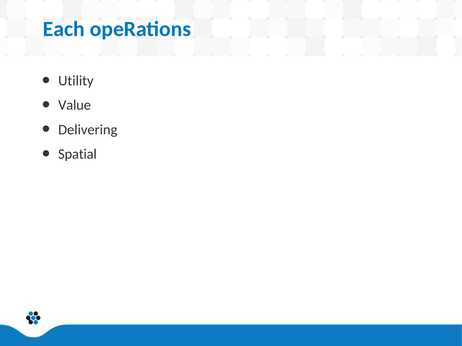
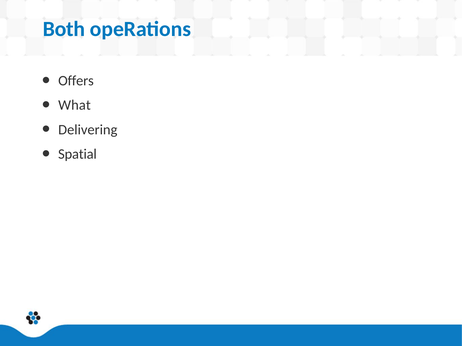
Each: Each -> Both (64, 29)
Utility: Utility -> Offers (76, 81)
Value: Value -> What (74, 105)
